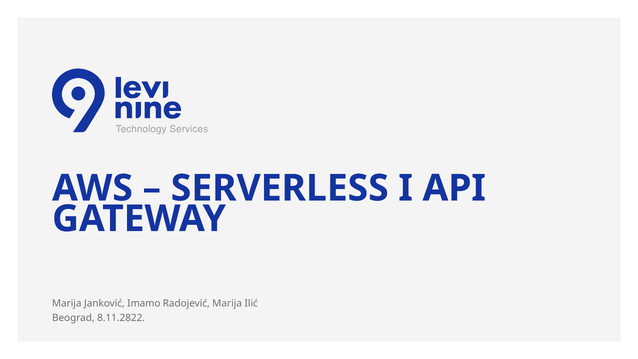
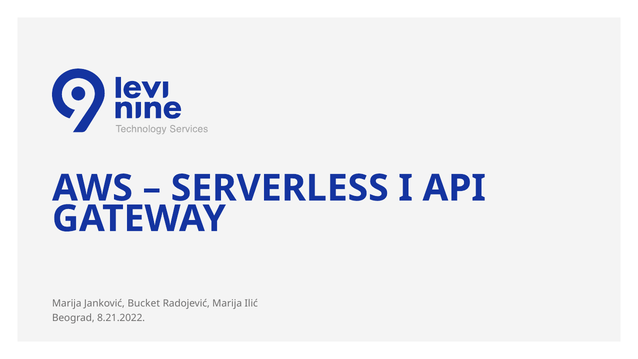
Imamo: Imamo -> Bucket (144, 303)
8.11.2822: 8.11.2822 -> 8.21.2022 (121, 318)
